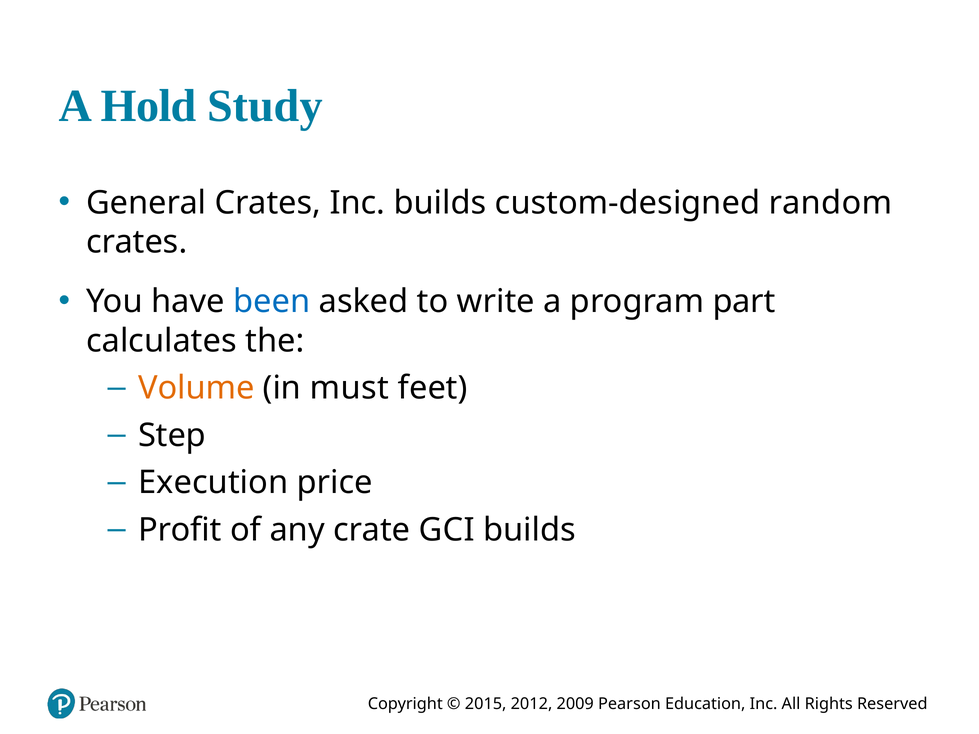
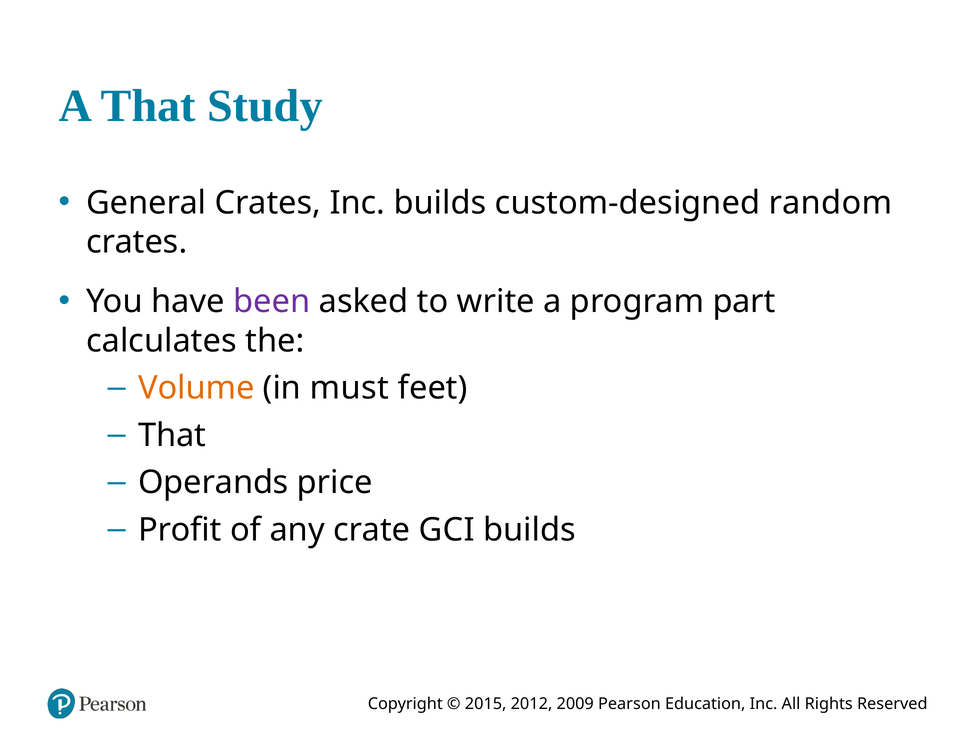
A Hold: Hold -> That (148, 106)
been colour: blue -> purple (272, 302)
Step: Step -> That (172, 436)
Execution: Execution -> Operands (213, 483)
